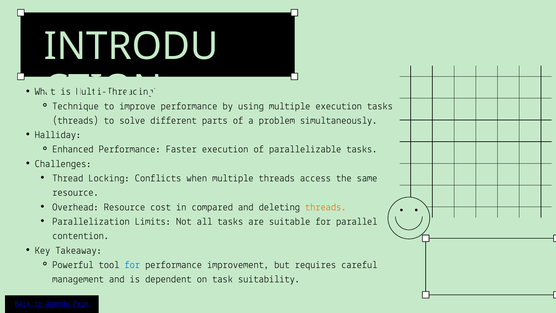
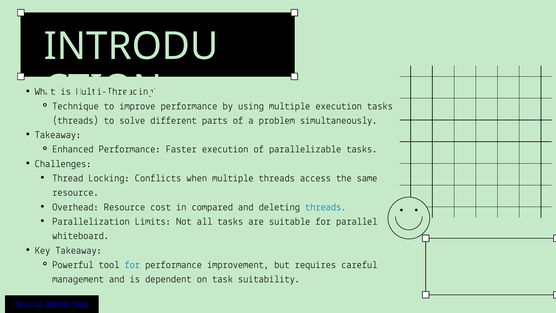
Halliday: Halliday -> Takeaway (58, 135)
threads colour: orange -> blue (326, 207)
contention: contention -> whiteboard (81, 236)
